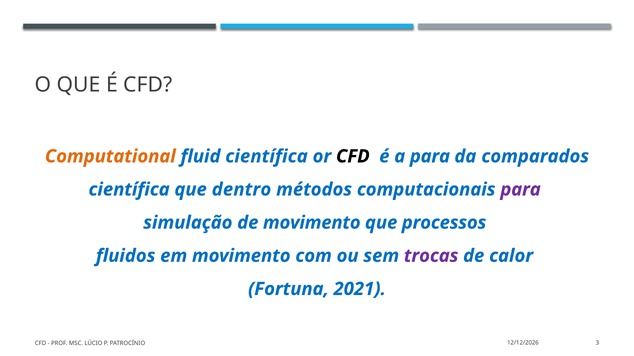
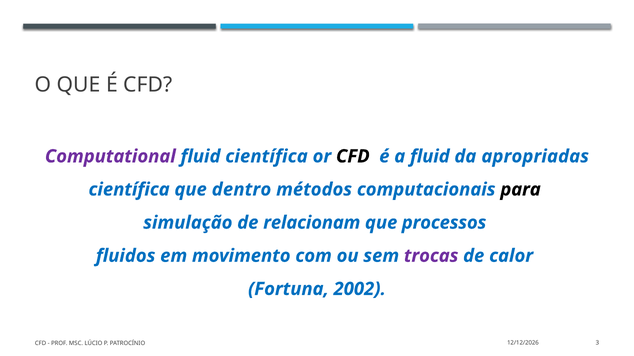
Computational colour: orange -> purple (110, 157)
a para: para -> fluid (430, 157)
comparados: comparados -> apropriadas (535, 157)
para colour: purple -> black (521, 190)
de movimento: movimento -> relacionam (312, 223)
2021: 2021 -> 2002 (360, 289)
